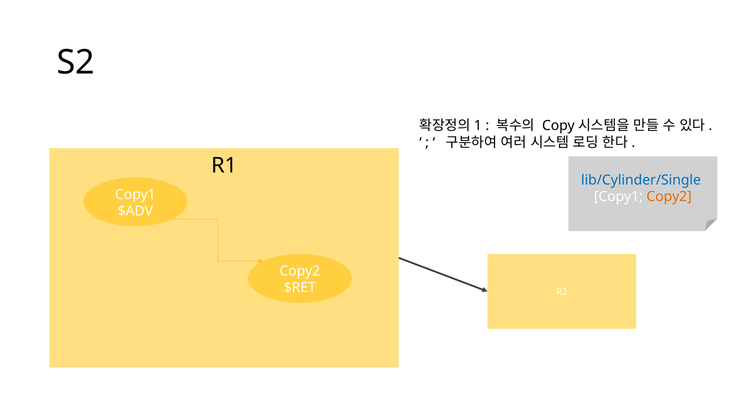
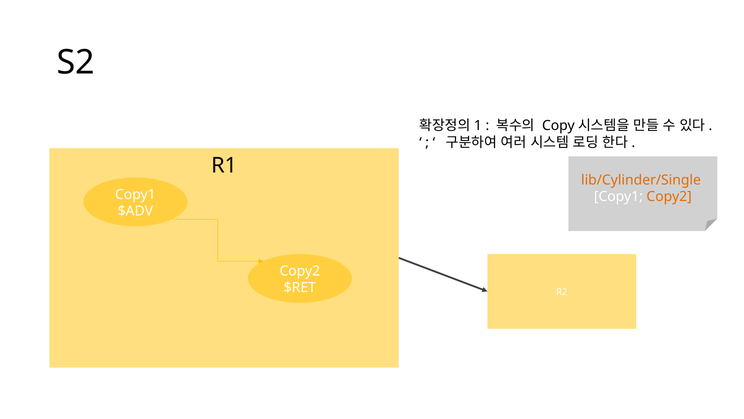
lib/Cylinder/Single colour: blue -> orange (641, 180)
